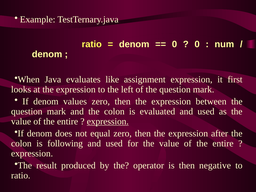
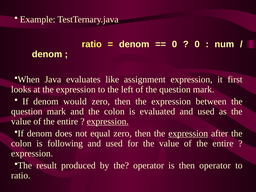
values: values -> would (75, 101)
expression underline: none -> present (188, 133)
then negative: negative -> operator (215, 165)
